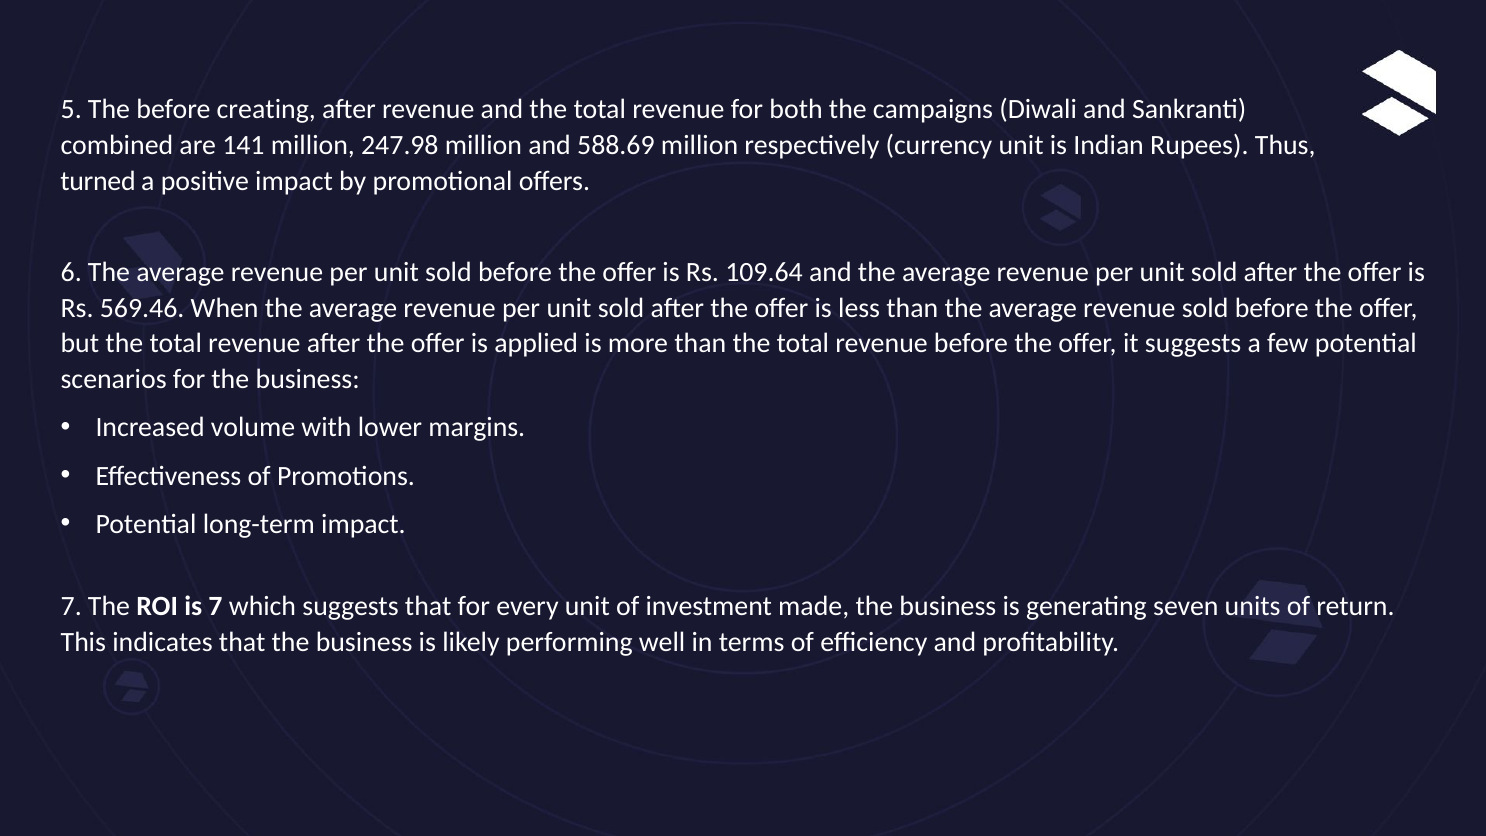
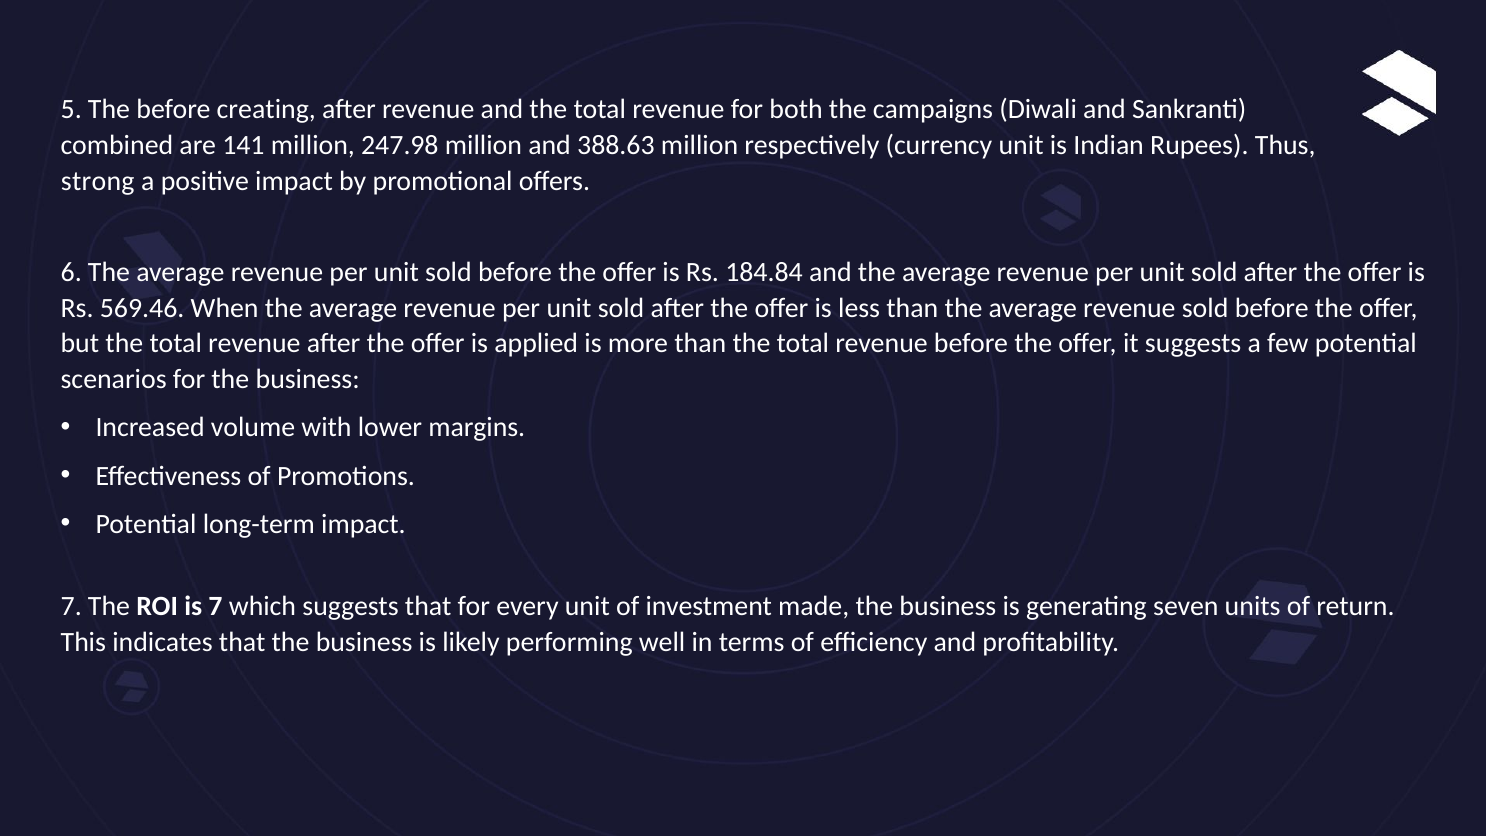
588.69: 588.69 -> 388.63 (616, 145)
turned: turned -> strong (98, 181)
109.64: 109.64 -> 184.84 (764, 272)
